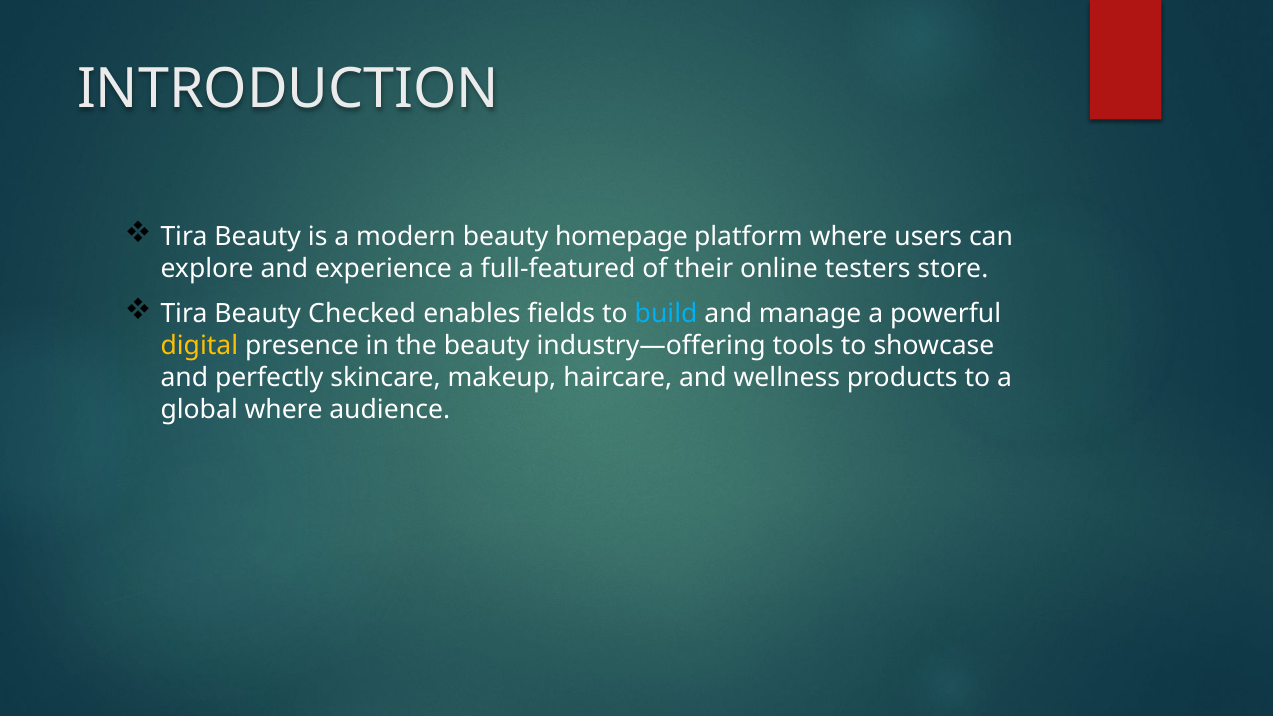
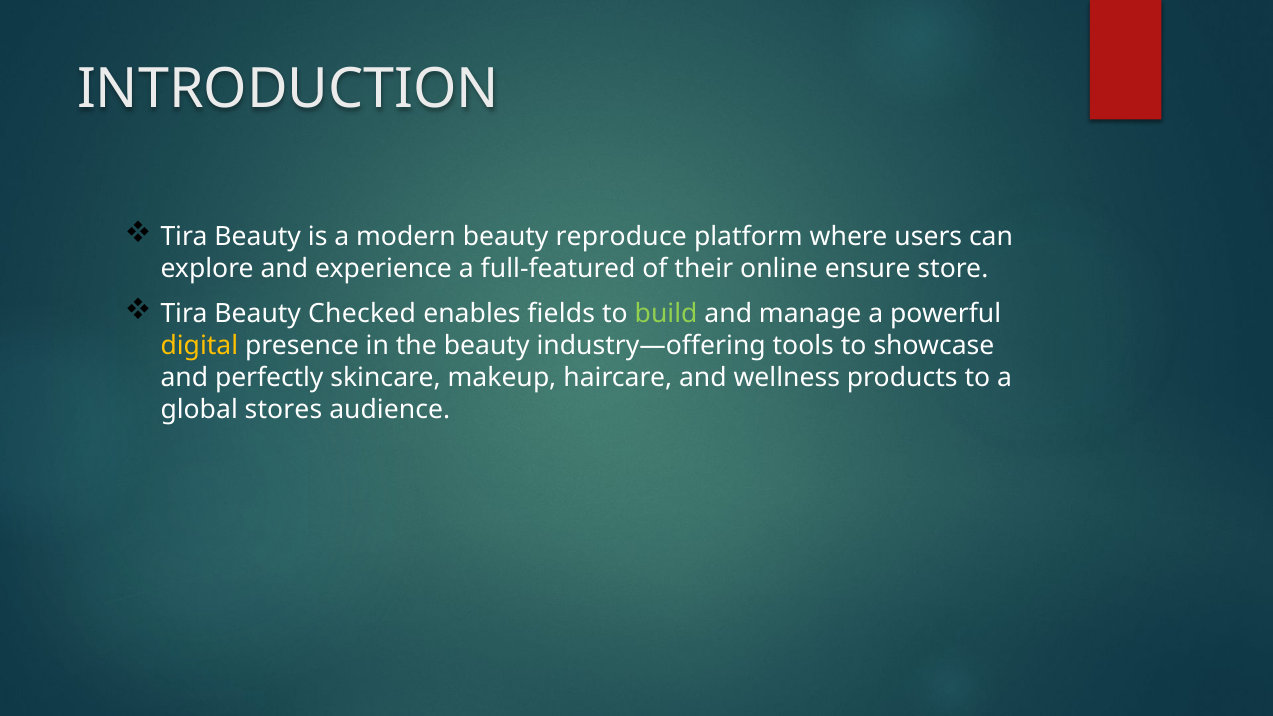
homepage: homepage -> reproduce (621, 237)
testers: testers -> ensure (868, 269)
build colour: light blue -> light green (666, 314)
global where: where -> stores (284, 409)
